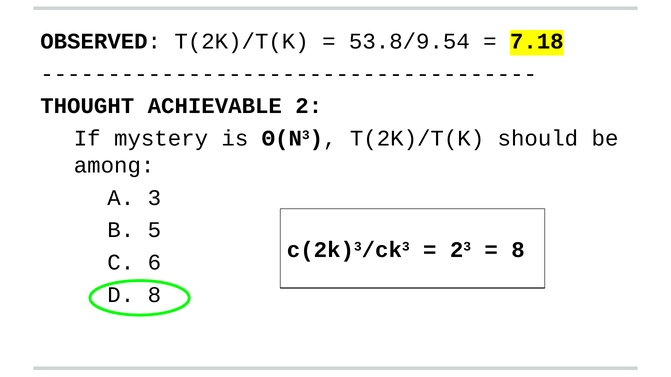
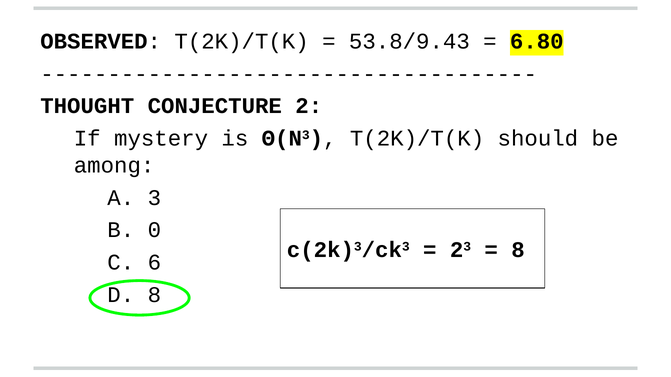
53.8/9.54: 53.8/9.54 -> 53.8/9.43 (409, 41)
7.18: 7.18 -> 6.80 (537, 41)
ACHIEVABLE: ACHIEVABLE -> CONJECTURE (215, 106)
5: 5 -> 0 (154, 230)
